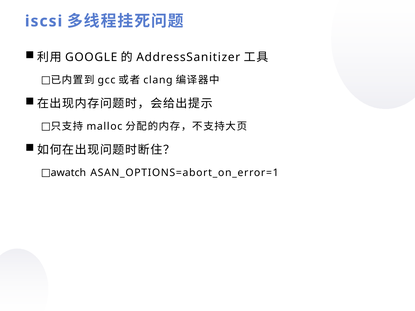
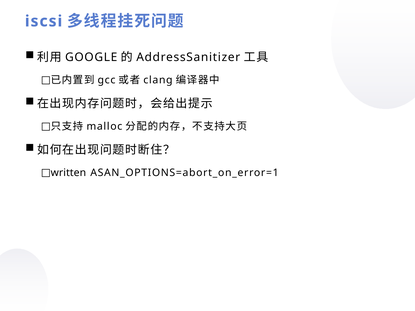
awatch: awatch -> written (68, 173)
